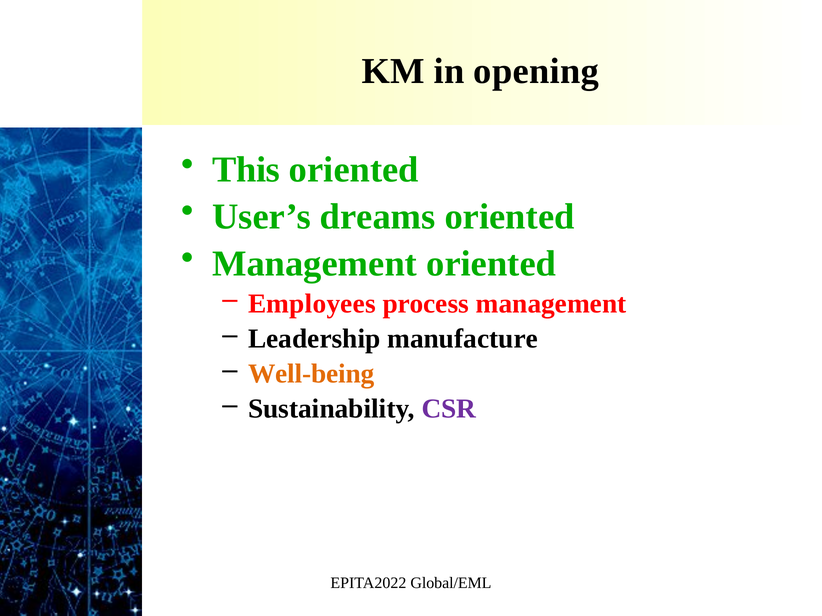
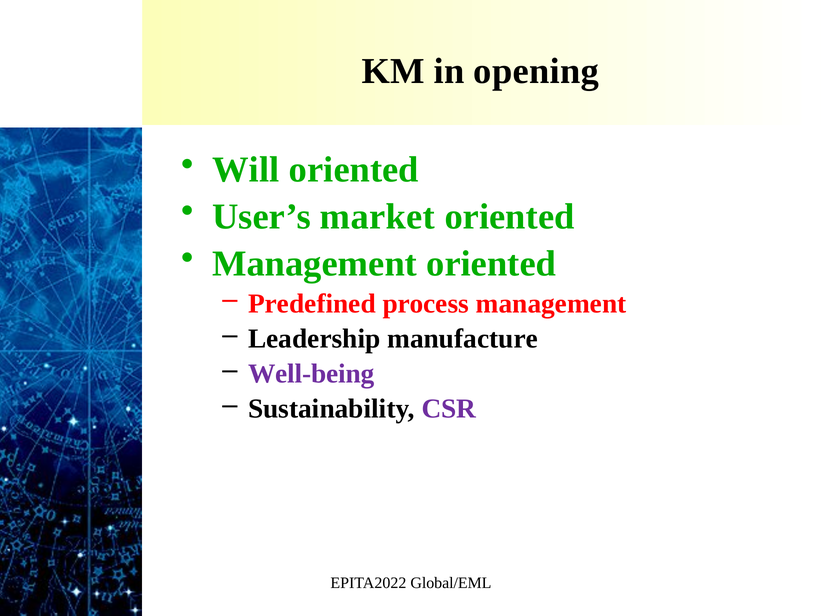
This: This -> Will (246, 170)
dreams: dreams -> market (378, 217)
Employees: Employees -> Predefined (312, 304)
Well-being colour: orange -> purple (311, 374)
